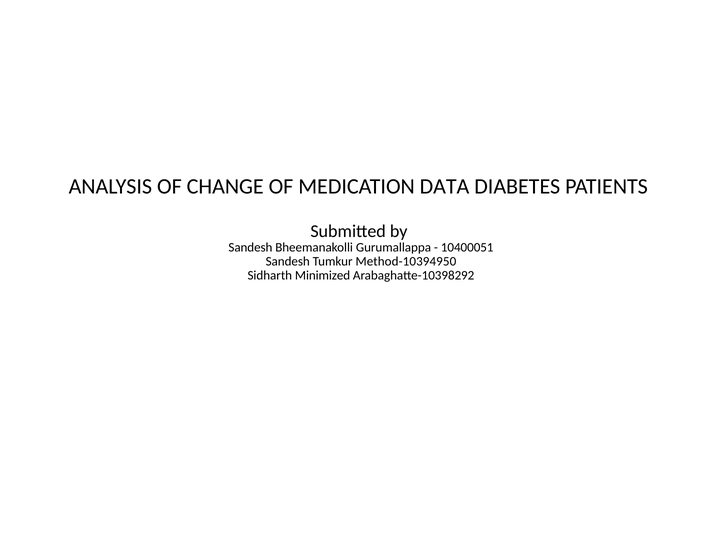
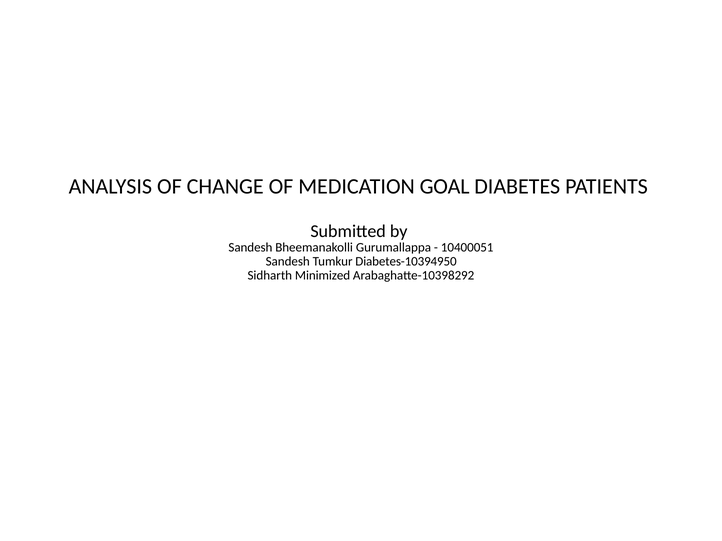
DATA: DATA -> GOAL (445, 187)
Method-10394950: Method-10394950 -> Diabetes-10394950 (406, 262)
